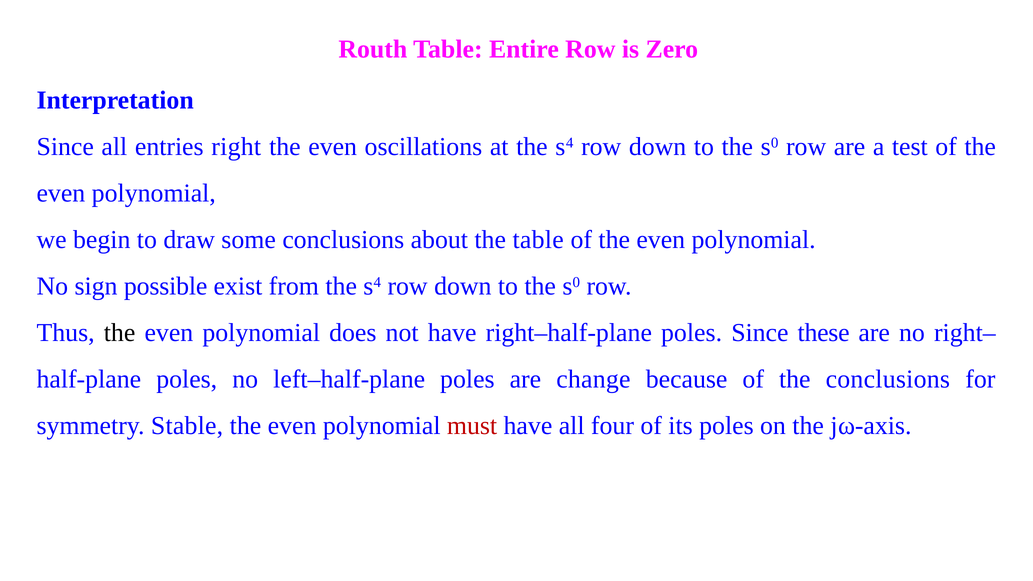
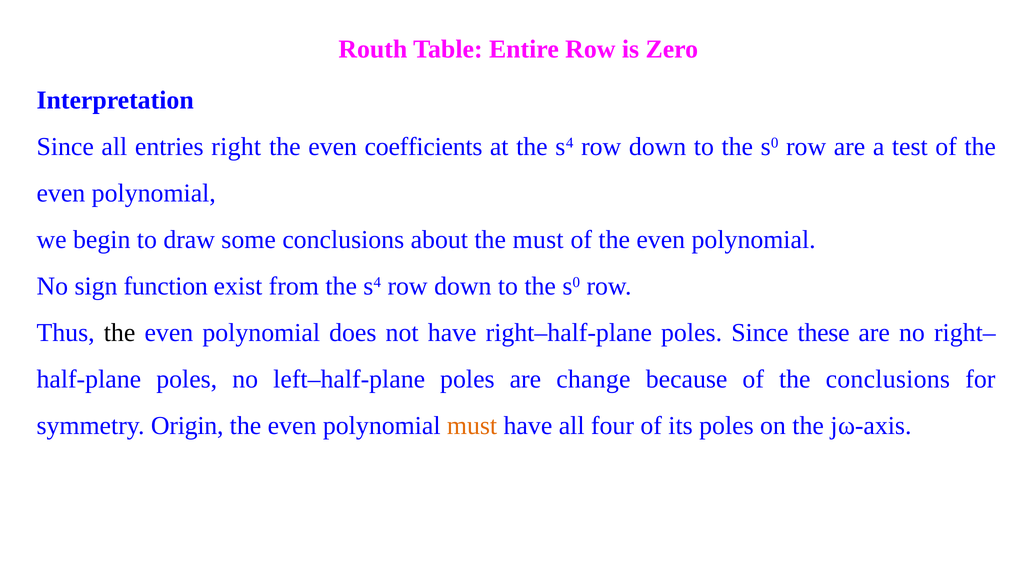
oscillations: oscillations -> coefficients (424, 147)
the table: table -> must (538, 240)
possible: possible -> function (166, 286)
Stable: Stable -> Origin (187, 426)
must colour: red -> orange (472, 426)
